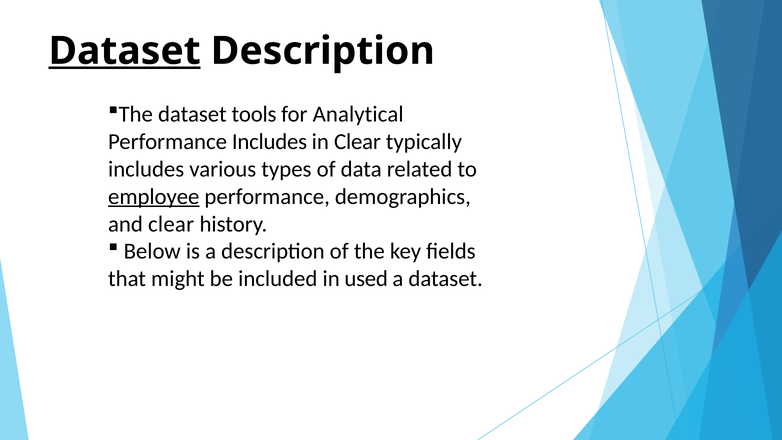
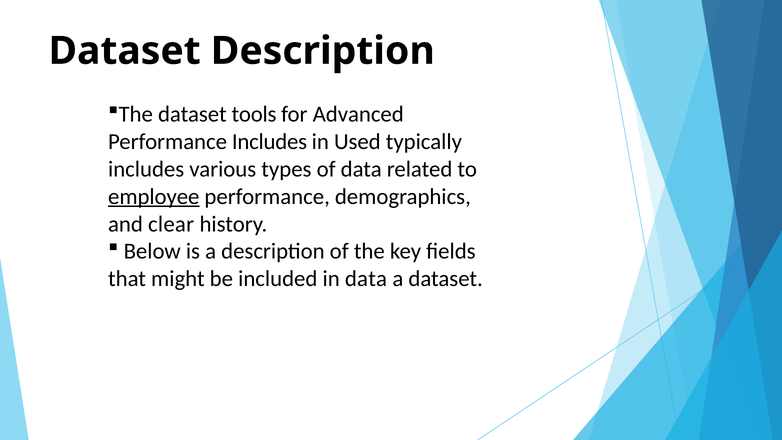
Dataset underline: present -> none (125, 51)
Analytical: Analytical -> Advanced (358, 114)
in Clear: Clear -> Used (357, 142)
in used: used -> data (366, 279)
